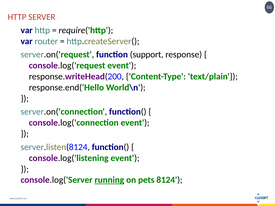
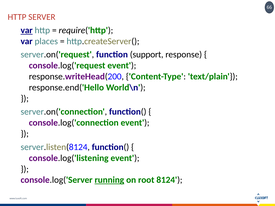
var underline: none -> present (27, 30)
router: router -> places (46, 41)
pets: pets -> root (146, 180)
